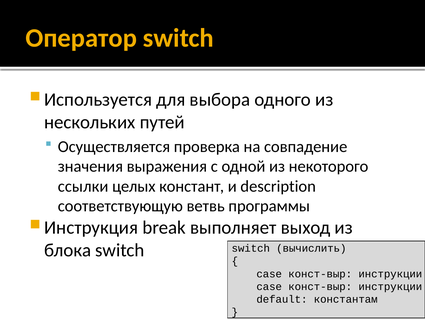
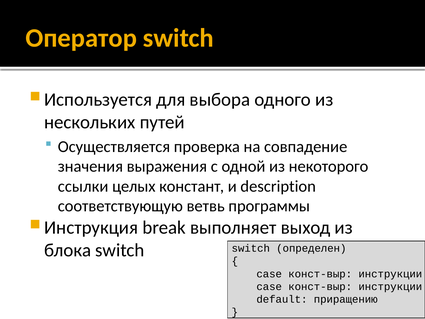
вычислить: вычислить -> определен (311, 248)
константам: константам -> приращению (346, 299)
